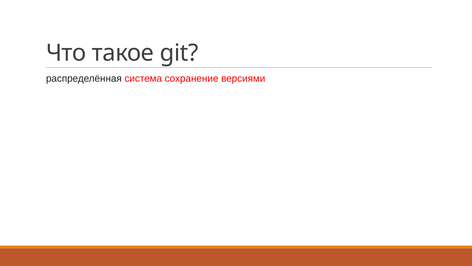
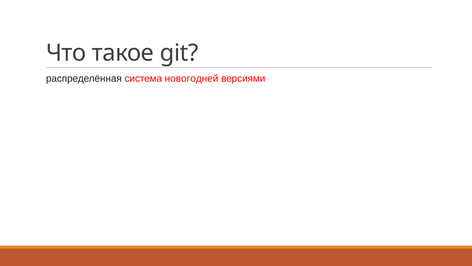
сохранение: сохранение -> новогодней (192, 78)
